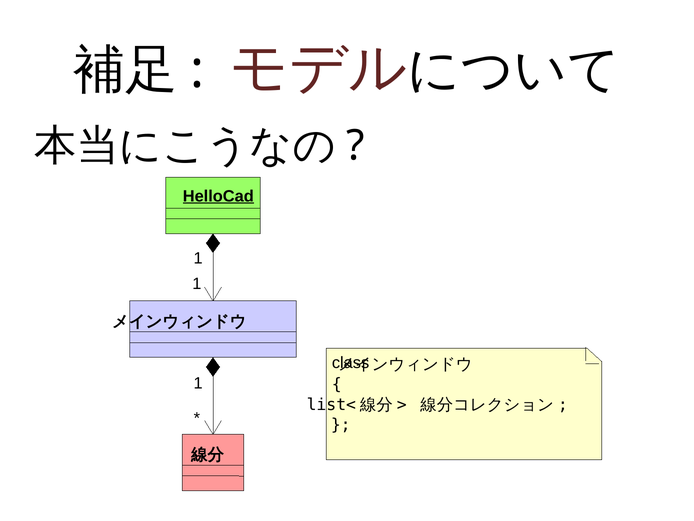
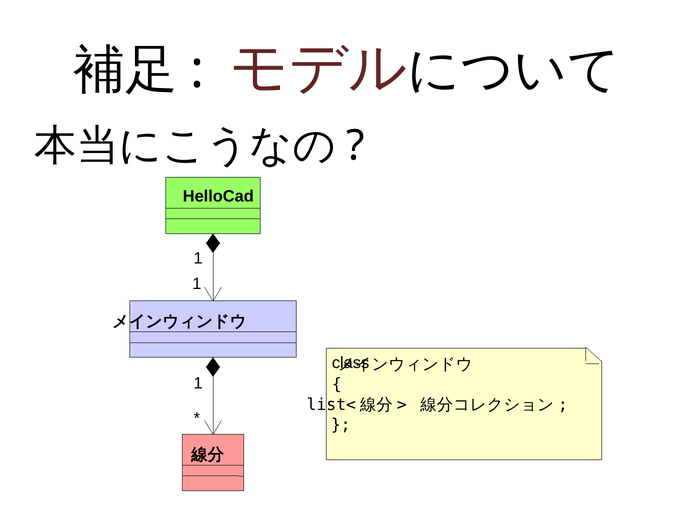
HelloCad underline: present -> none (218, 196)
